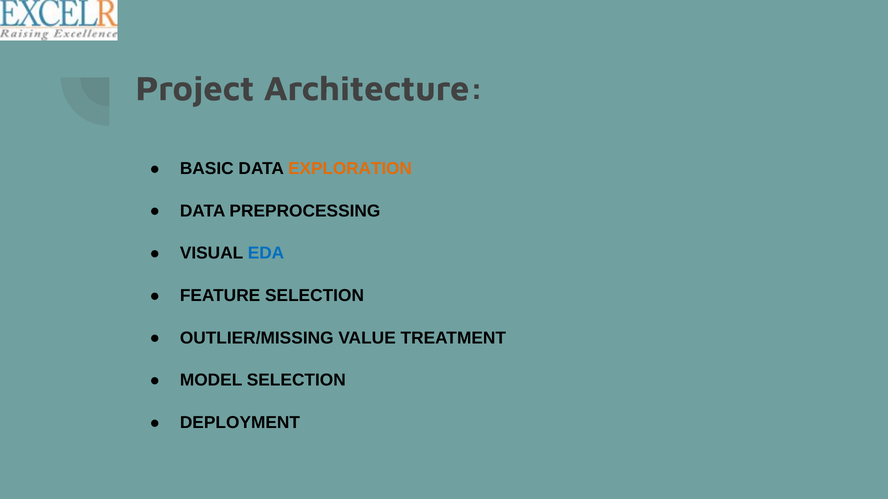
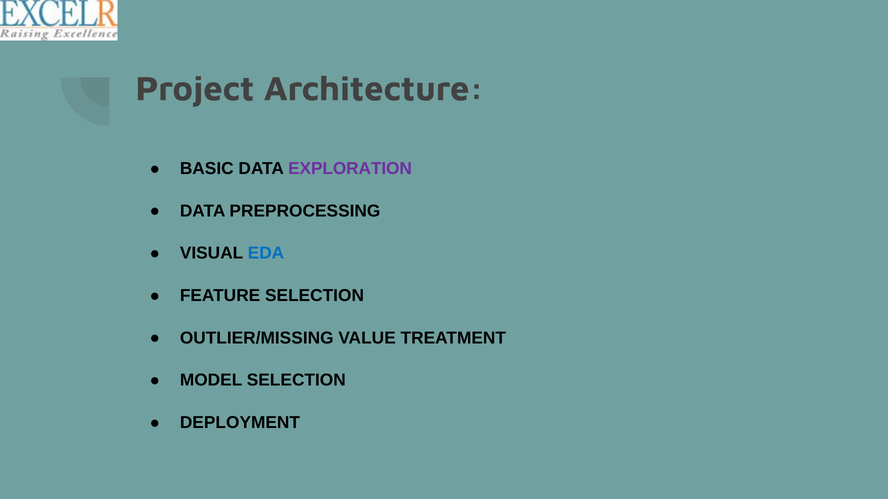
EXPLORATION colour: orange -> purple (350, 169)
